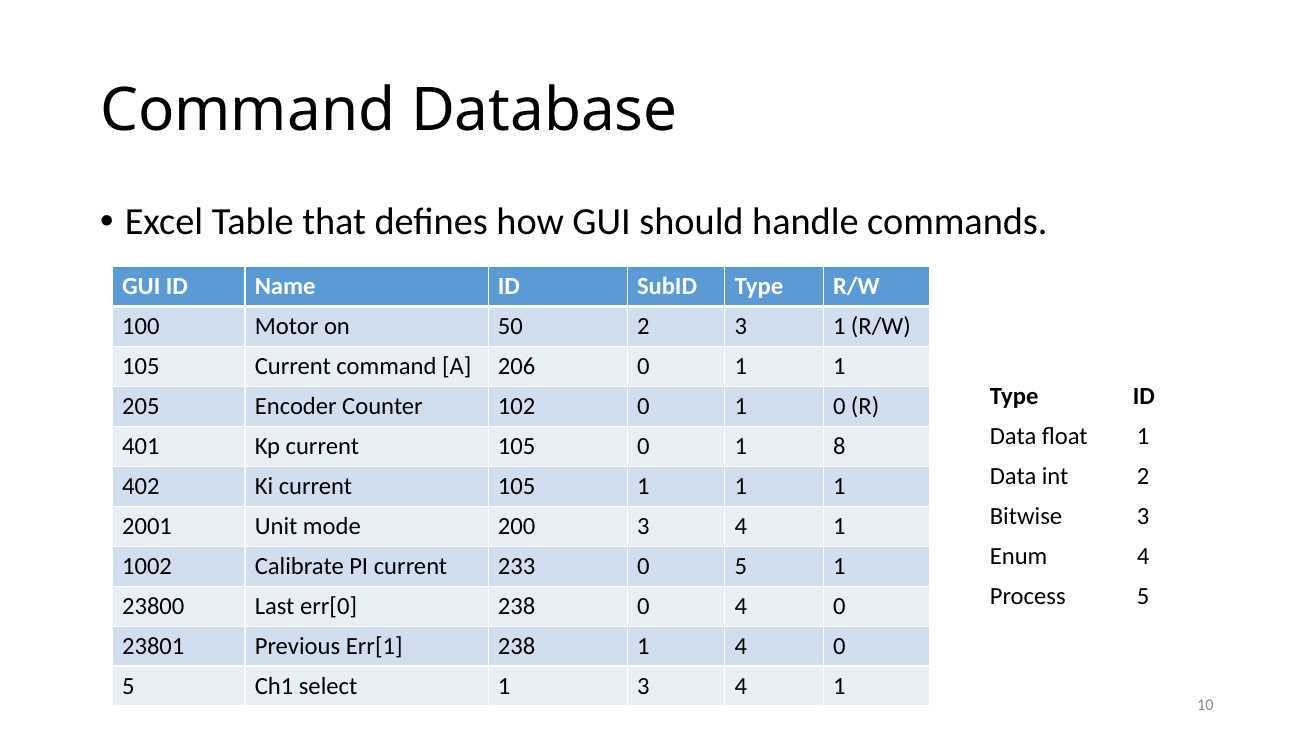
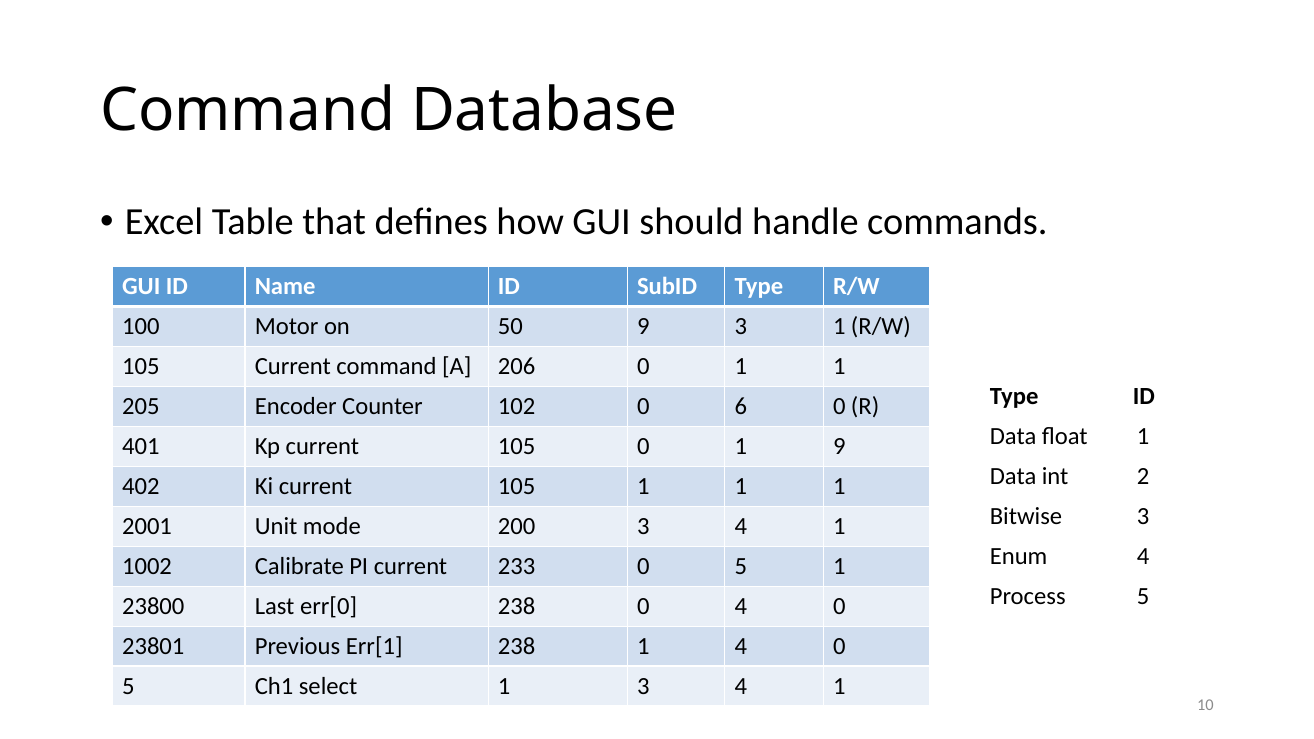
50 2: 2 -> 9 (643, 327)
102 0 1: 1 -> 6 (741, 407)
1 8: 8 -> 9 (839, 447)
